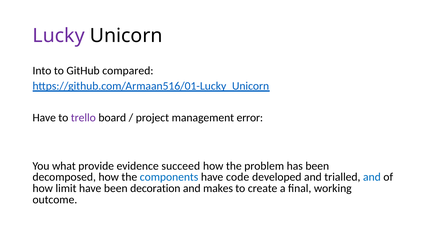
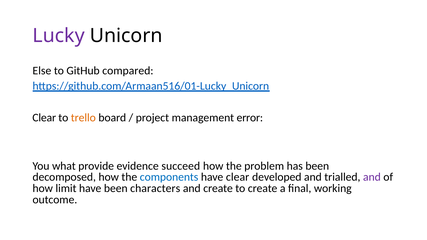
Into: Into -> Else (42, 71)
Have: Have -> Clear (44, 118)
trello colour: purple -> orange (83, 118)
have code: code -> clear (238, 177)
and colour: blue -> purple (372, 177)
decoration: decoration -> characters (155, 189)
and makes: makes -> create (218, 189)
